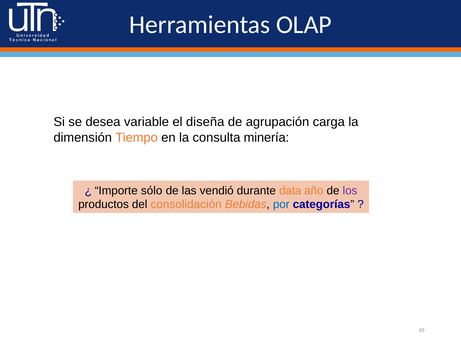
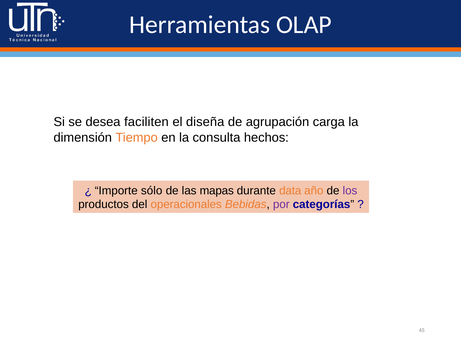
variable: variable -> faciliten (146, 122)
minería: minería -> hechos (266, 137)
vendió: vendió -> mapas (217, 191)
consolidación: consolidación -> operacionales (186, 204)
por colour: blue -> purple (281, 204)
